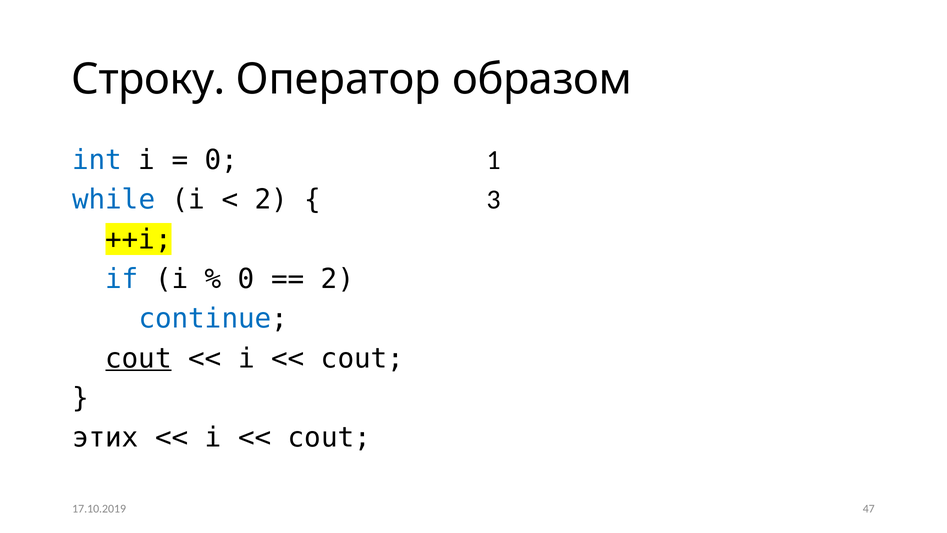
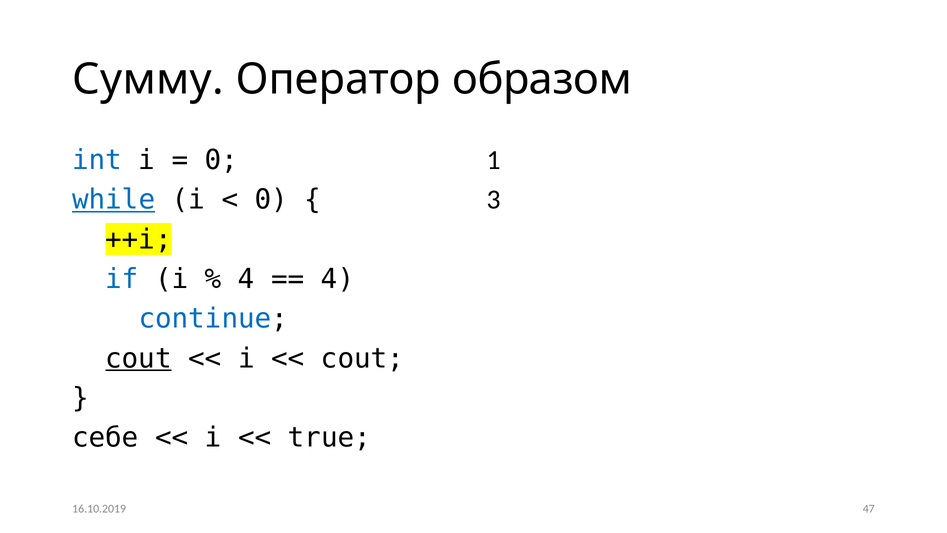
Строку: Строку -> Сумму (148, 80)
while underline: none -> present (114, 200)
2: 2 -> 0 (271, 200)
0: 0 -> 4 (246, 279)
2: 2 -> 4 (338, 279)
этих: этих -> себе (105, 438)
cout: cout -> true (329, 438)
17.10.2019: 17.10.2019 -> 16.10.2019 (99, 509)
